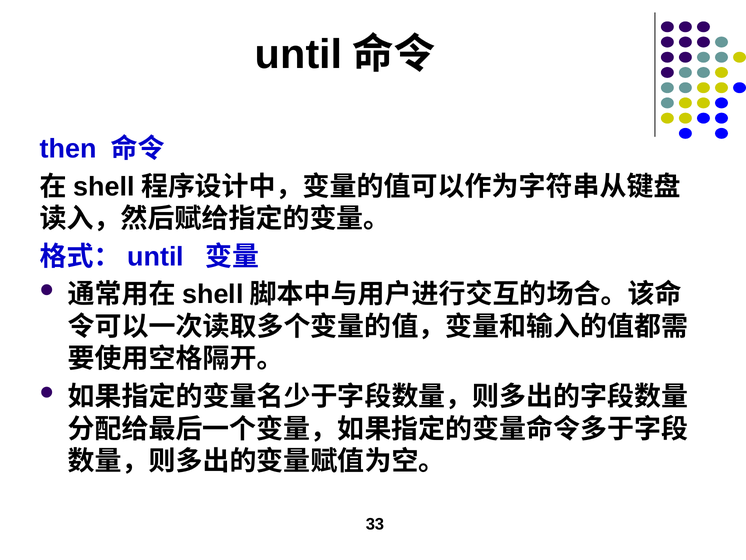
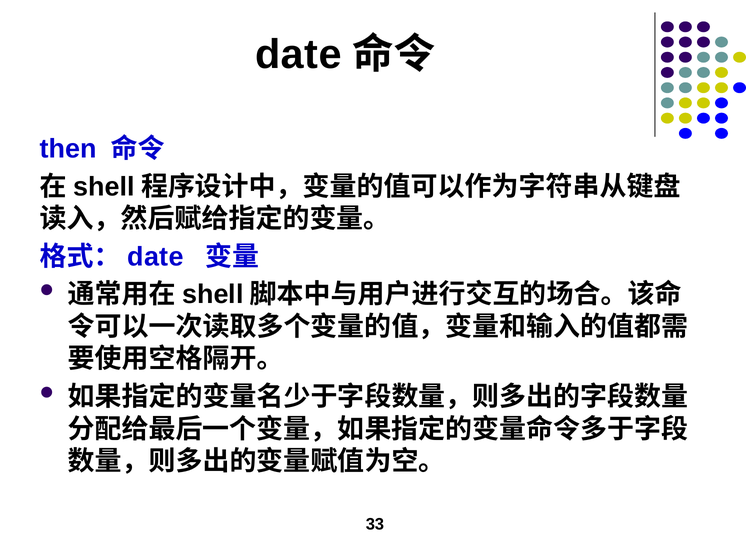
until: until -> date (298, 54)
until: until -> date (155, 256)
